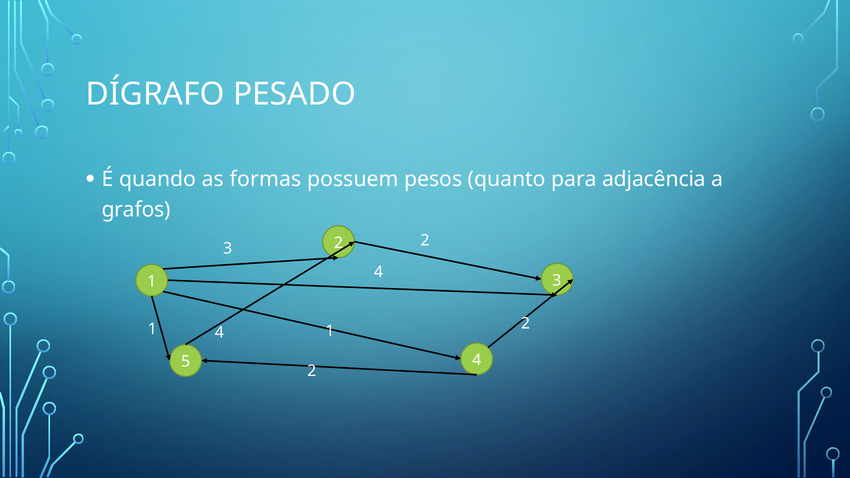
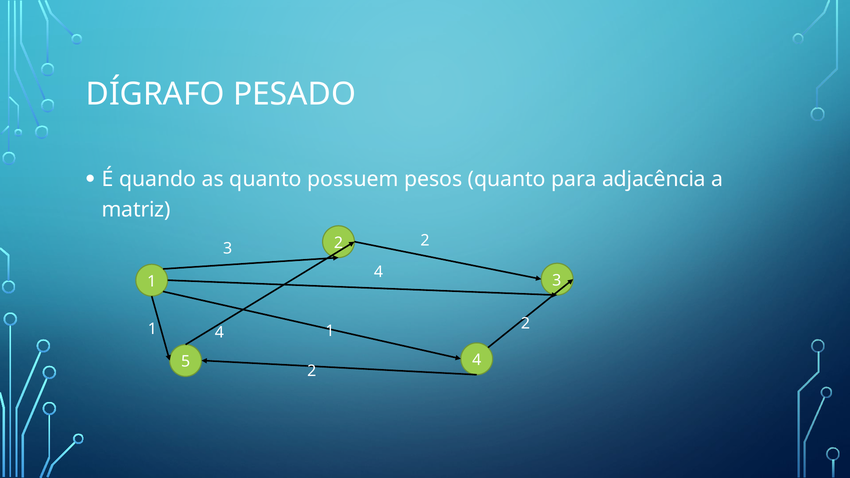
as formas: formas -> quanto (266, 179)
grafos: grafos -> matriz (136, 210)
